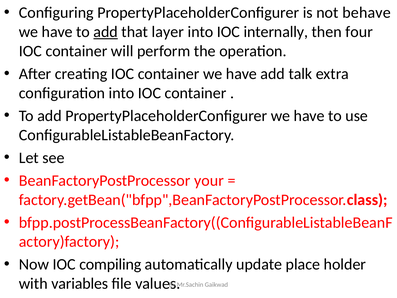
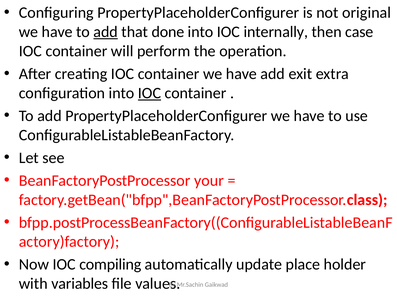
behave: behave -> original (367, 13)
layer: layer -> done (168, 32)
four: four -> case (359, 32)
talk: talk -> exit (300, 74)
IOC underline: none -> present (149, 93)
